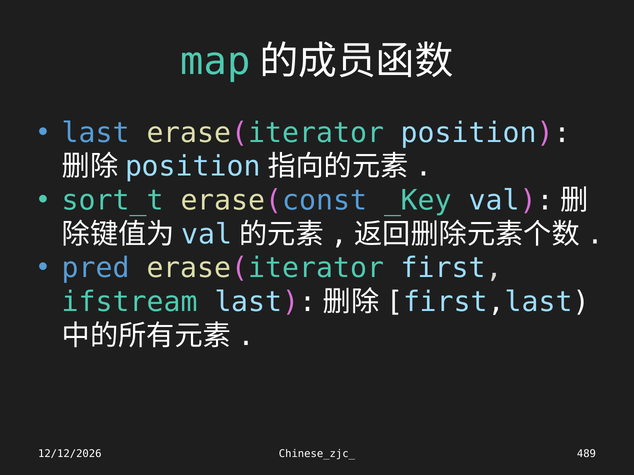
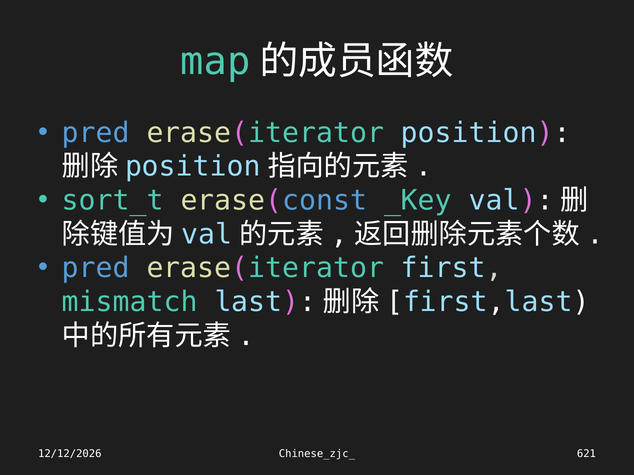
last: last -> pred (96, 133)
ifstream: ifstream -> mismatch (130, 302)
489: 489 -> 621 (586, 454)
